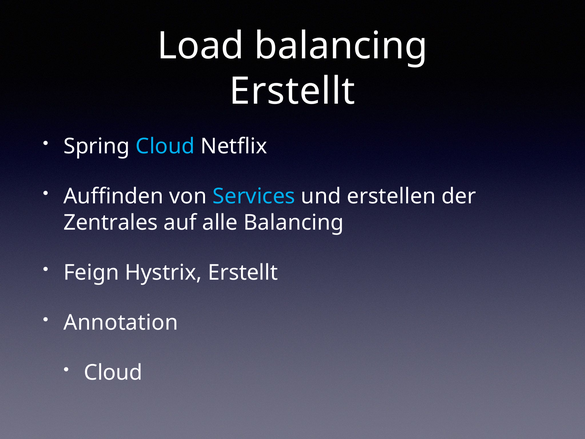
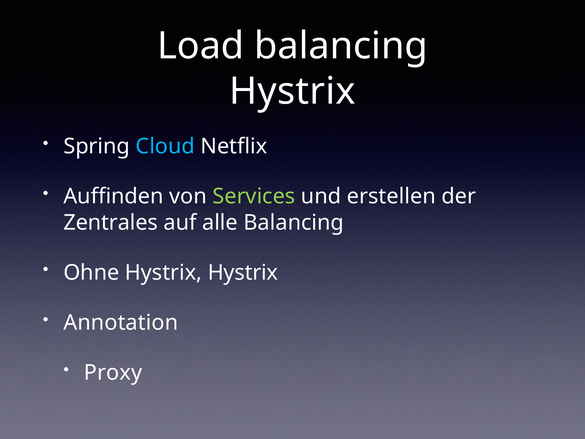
Erstellt: Erstellt -> Hystrix (292, 91)
Services colour: light blue -> light green (254, 196)
Feign: Feign -> Ohne (91, 272)
Hystrix Erstellt: Erstellt -> Hystrix (243, 272)
Cloud: Cloud -> Proxy (113, 373)
